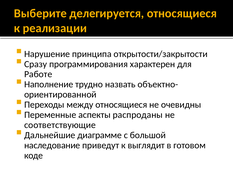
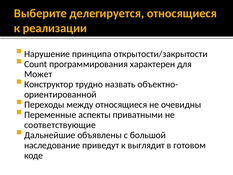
Сразу: Сразу -> Count (36, 64)
Работе: Работе -> Может (38, 74)
Наполнение: Наполнение -> Конструктор (49, 84)
распроданы: распроданы -> приватными (138, 115)
диаграмме: диаграмме -> объявлены (100, 135)
